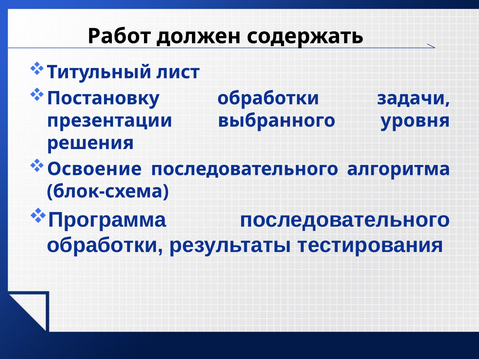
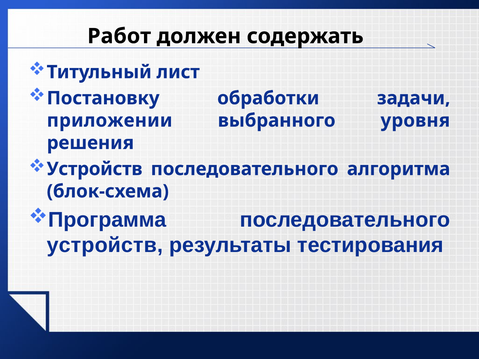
презентации: презентации -> приложении (110, 121)
Освоение: Освоение -> Устройств (95, 169)
обработки: обработки -> устройств (105, 245)
